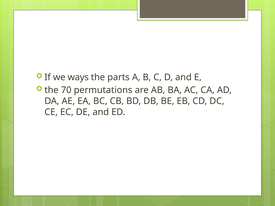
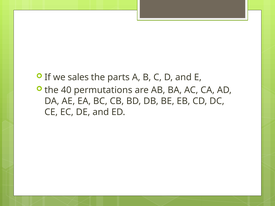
ways: ways -> sales (78, 77)
70: 70 -> 40 (66, 90)
